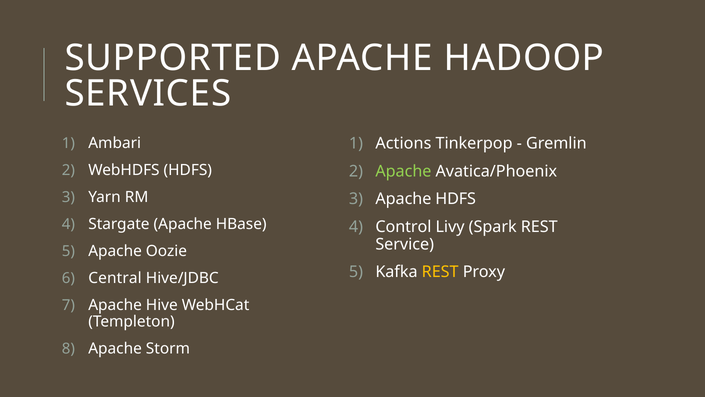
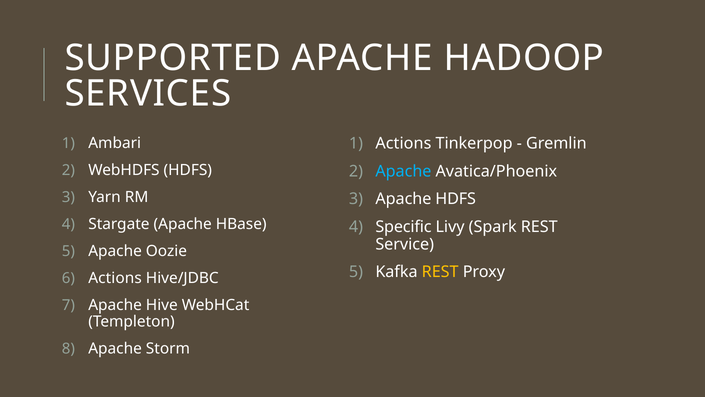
Apache colour: light green -> light blue (403, 171)
Control: Control -> Specific (404, 227)
Central: Central -> Actions (115, 278)
